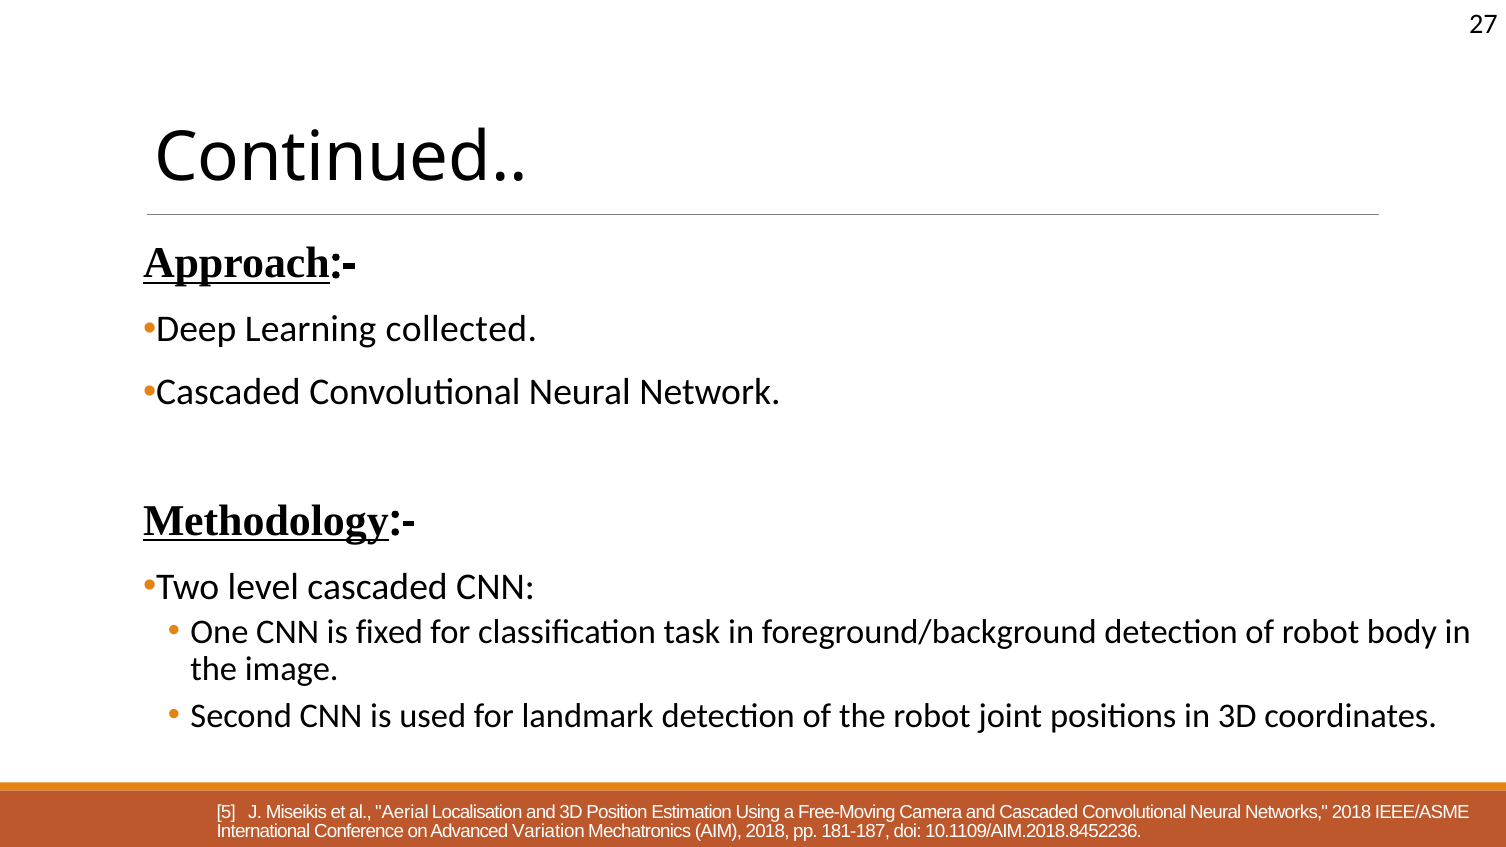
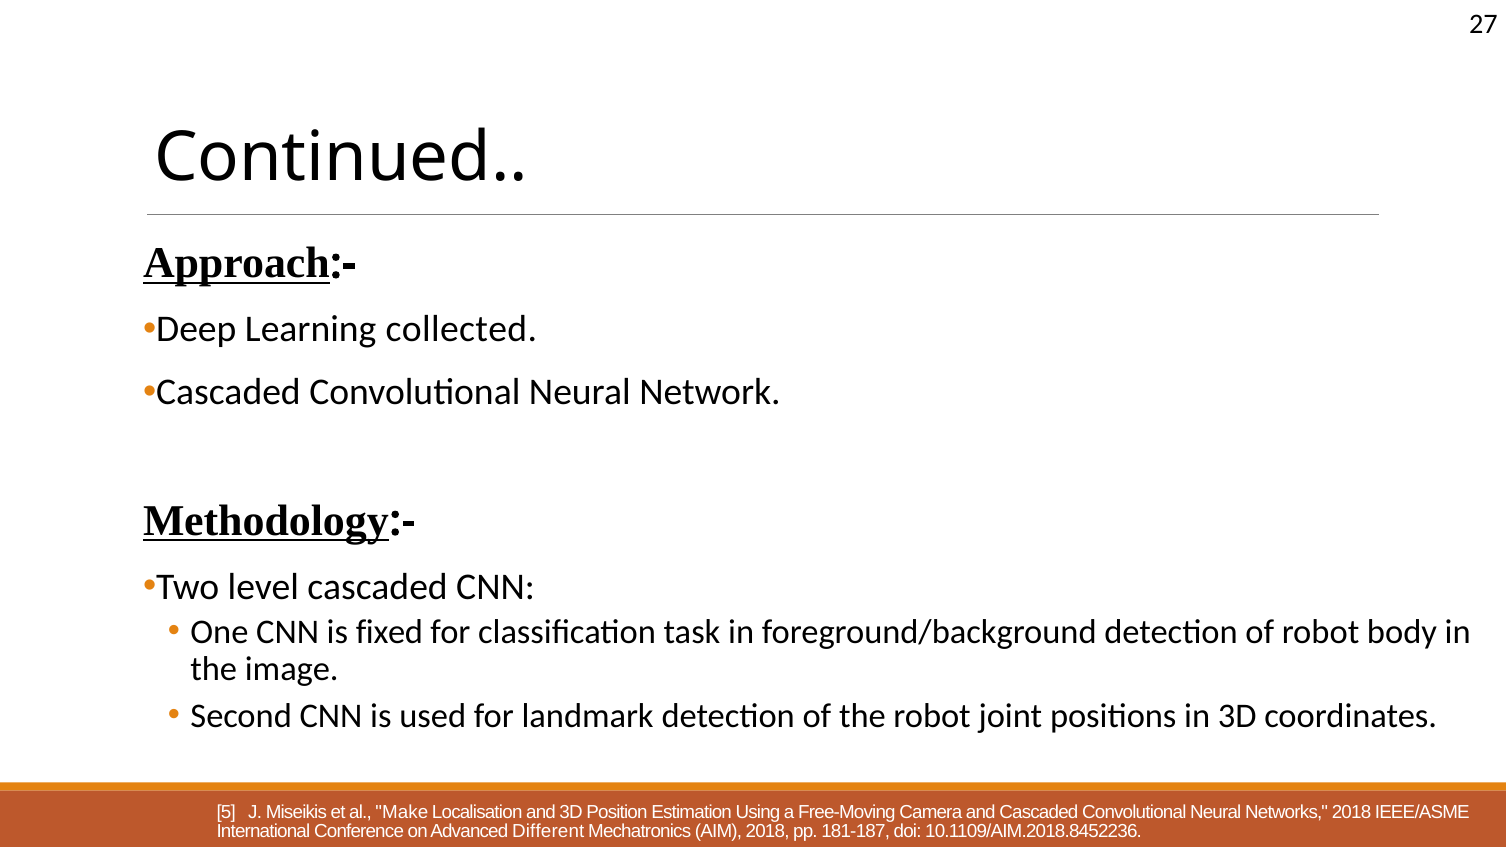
Aerial: Aerial -> Make (402, 812)
Variation: Variation -> Different (548, 831)
